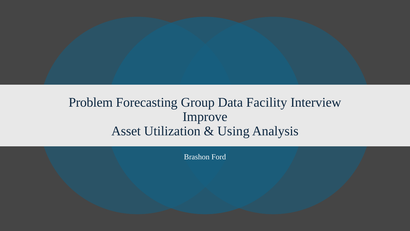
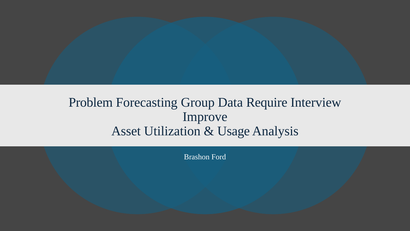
Facility: Facility -> Require (267, 102)
Using: Using -> Usage (234, 131)
